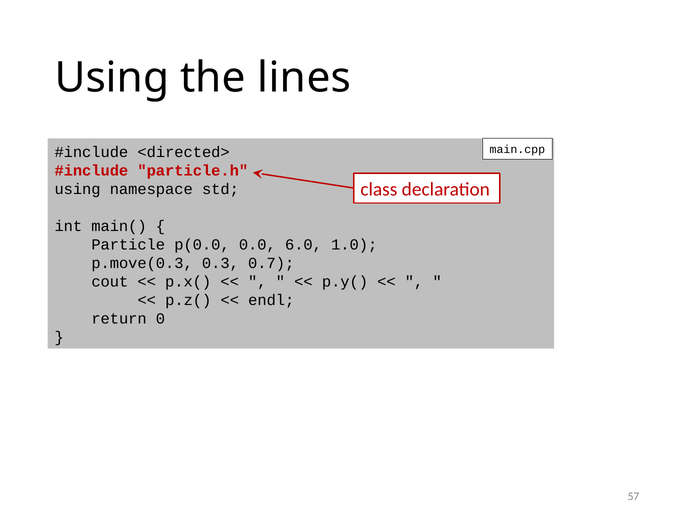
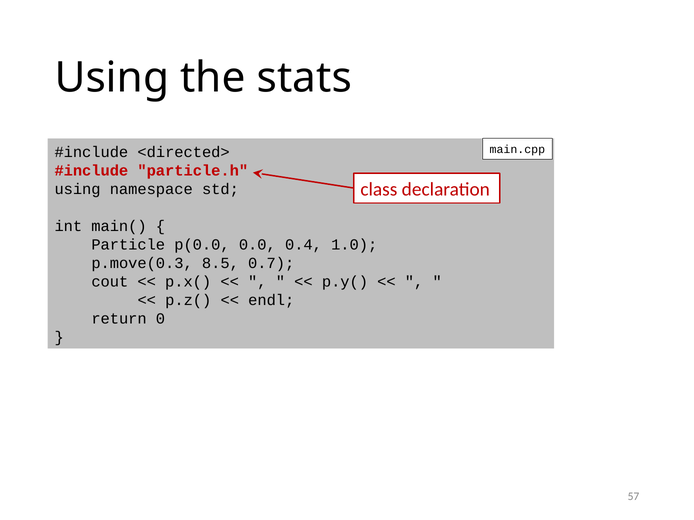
lines: lines -> stats (304, 78)
6.0: 6.0 -> 0.4 (303, 245)
0.3: 0.3 -> 8.5 (220, 263)
